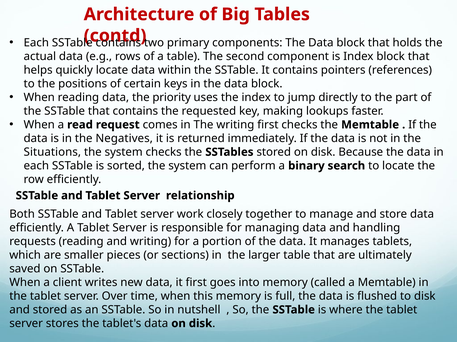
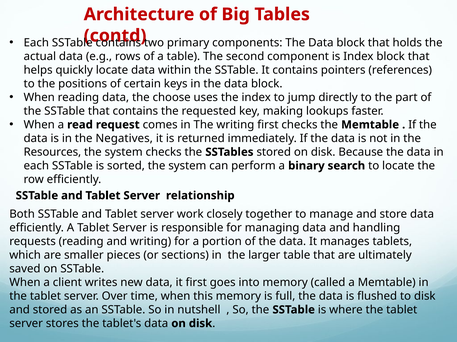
priority: priority -> choose (172, 98)
Situations: Situations -> Resources (52, 152)
